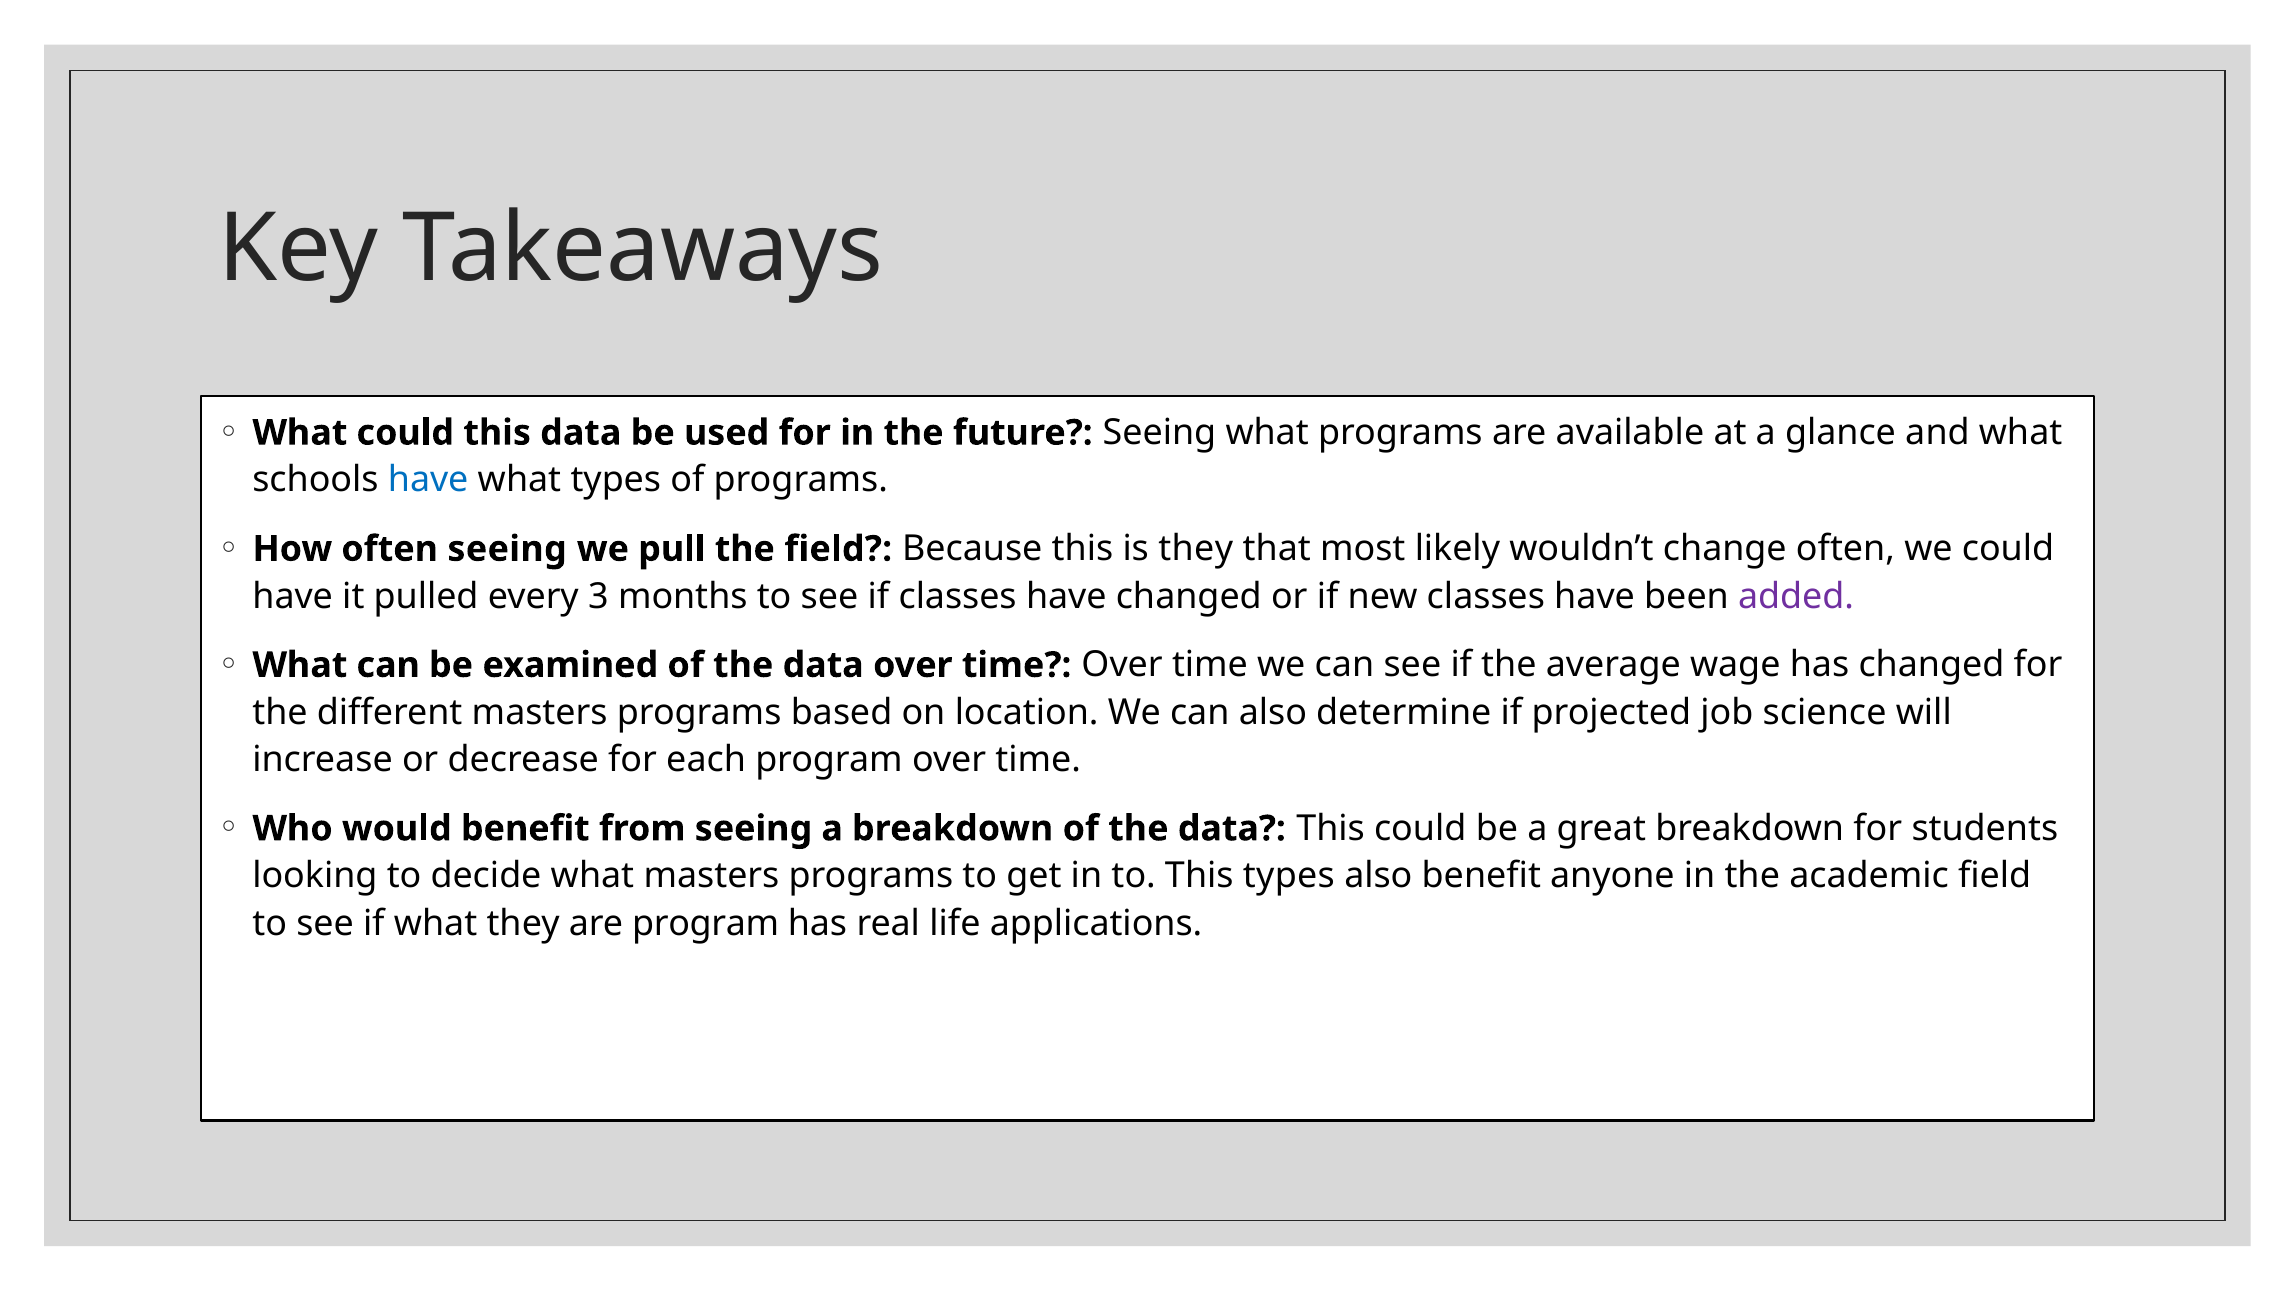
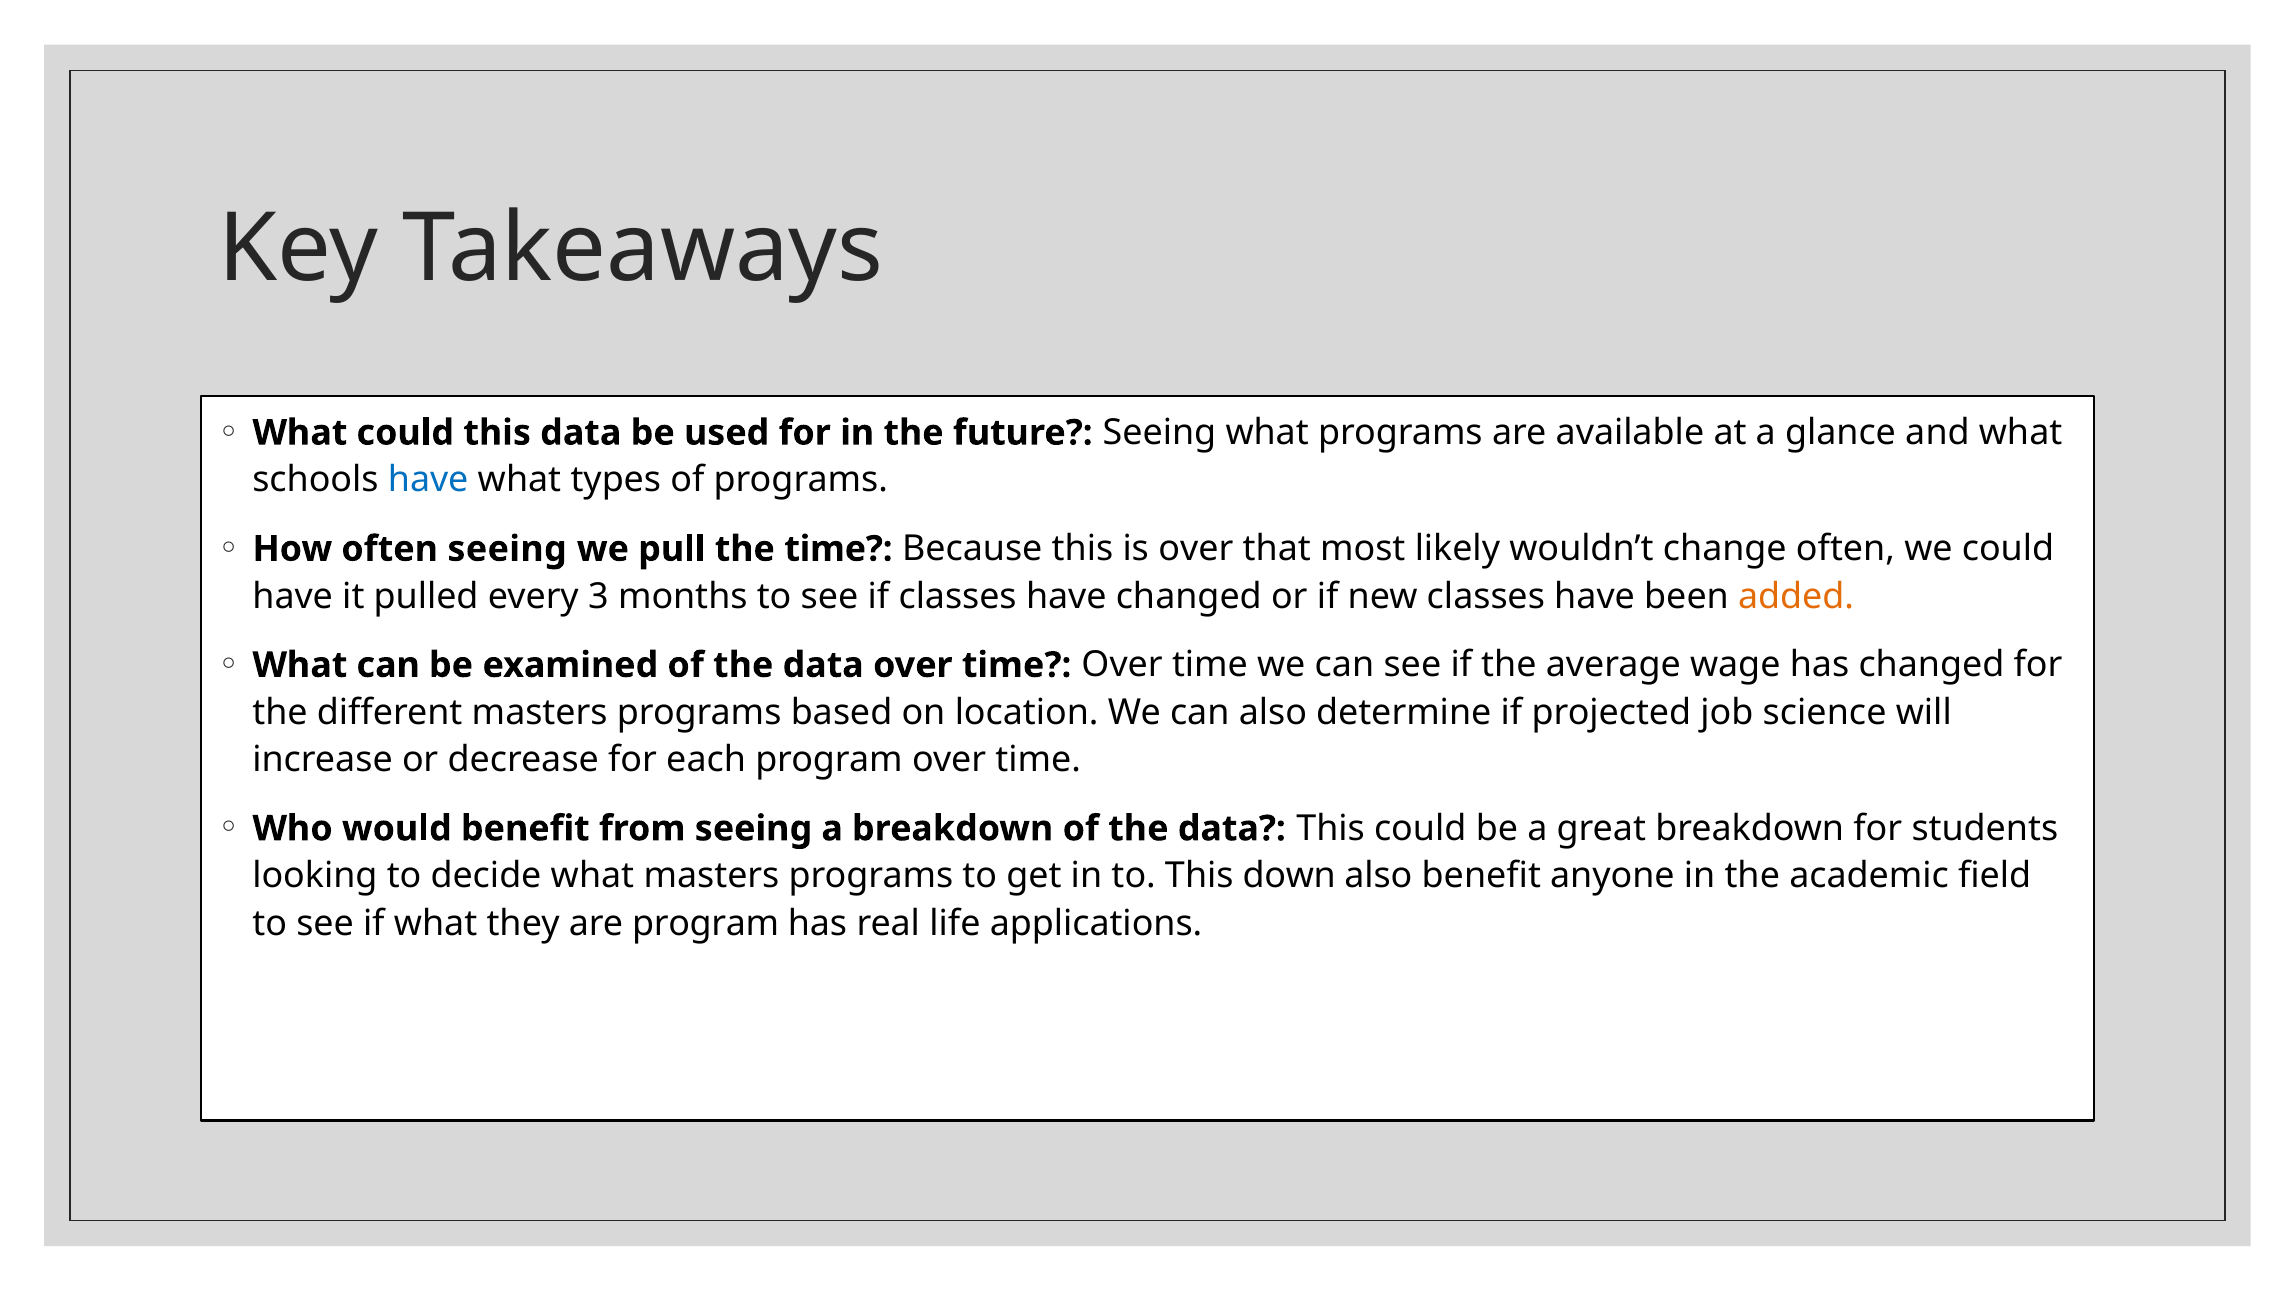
the field: field -> time (839, 549)
is they: they -> over (1196, 549)
added colour: purple -> orange (1796, 596)
This types: types -> down (1289, 876)
